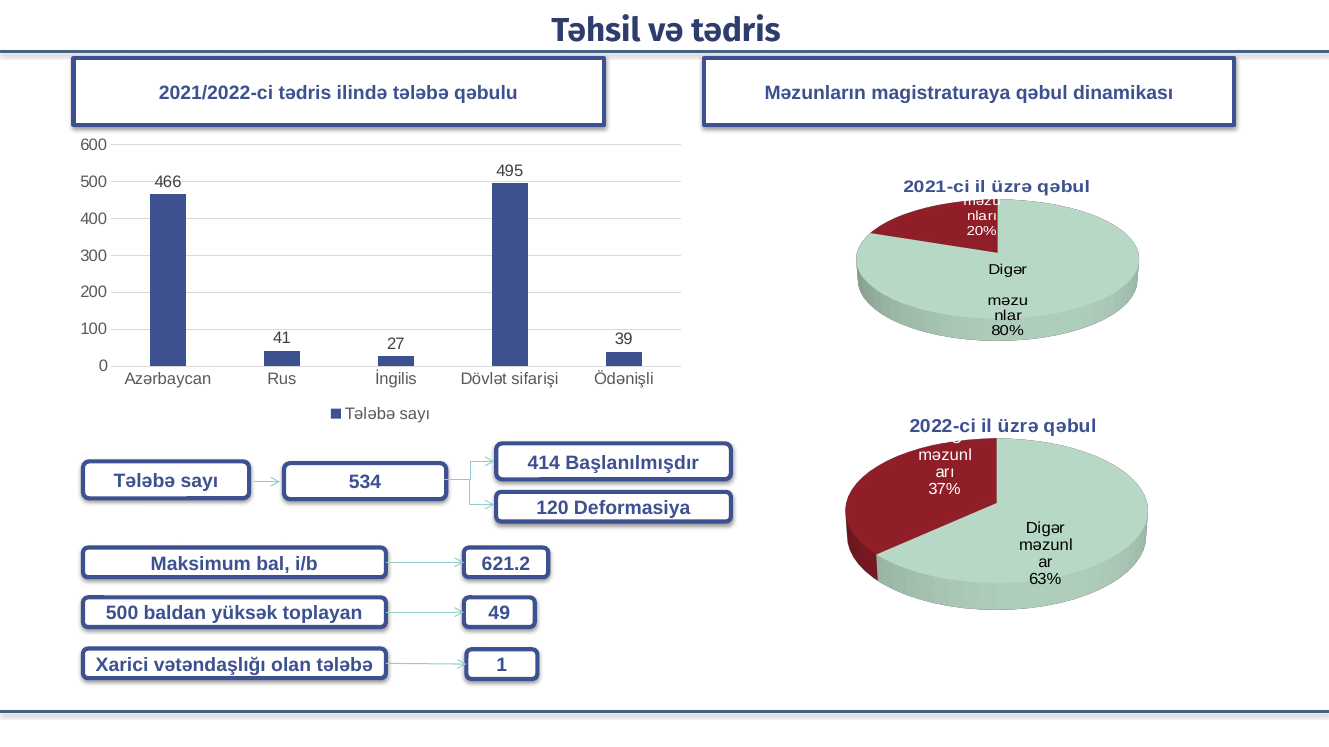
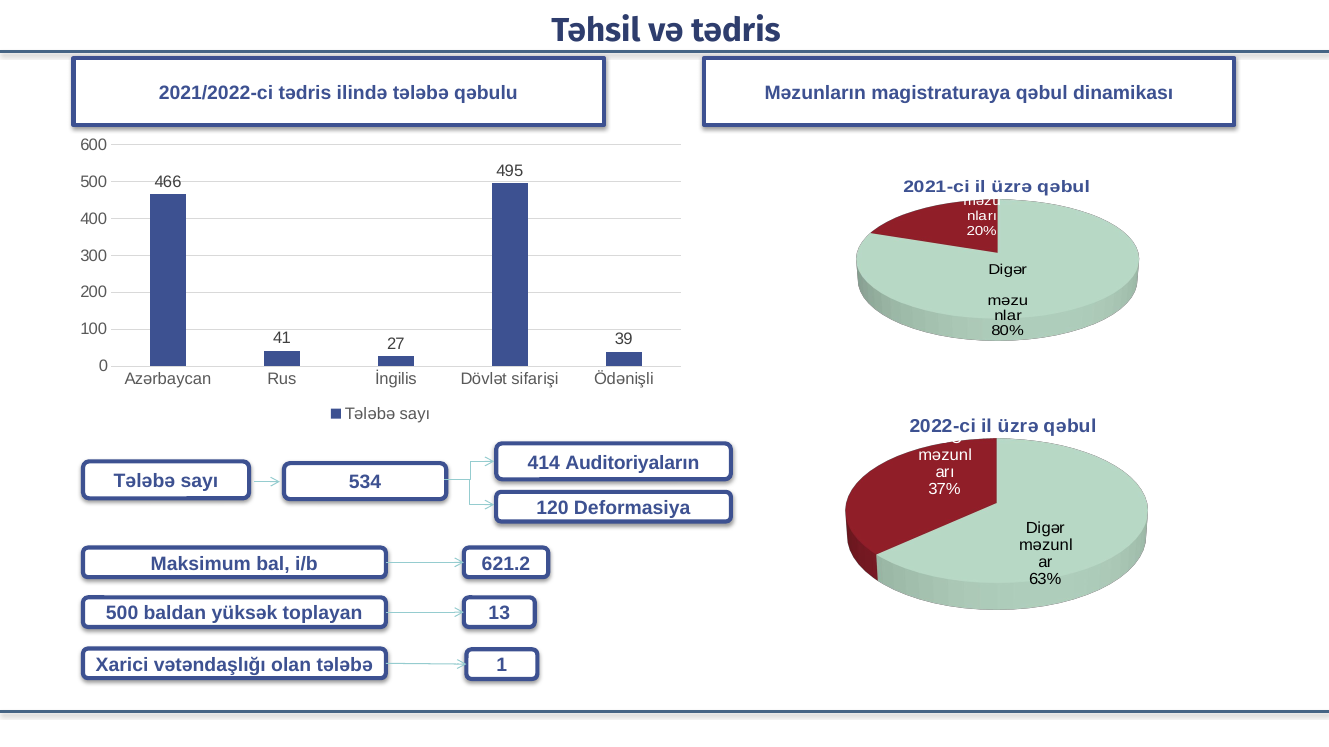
Başlanılmışdır: Başlanılmışdır -> Auditoriyaların (632, 463)
49: 49 -> 13 (499, 614)
